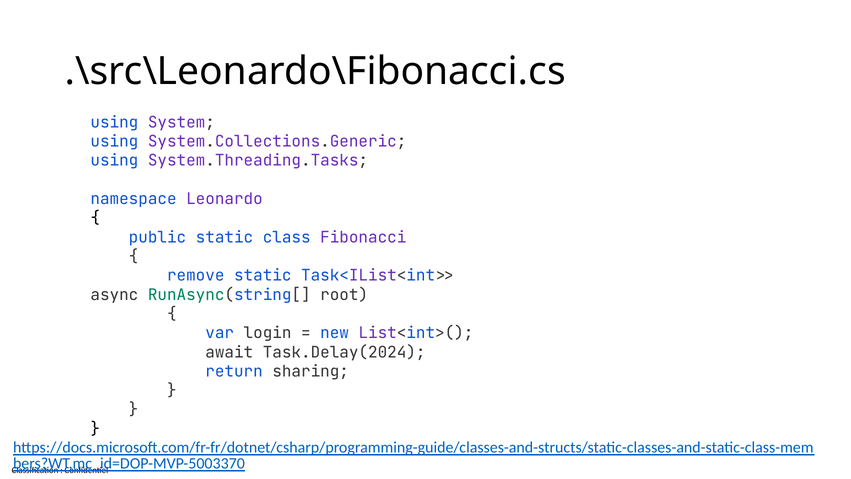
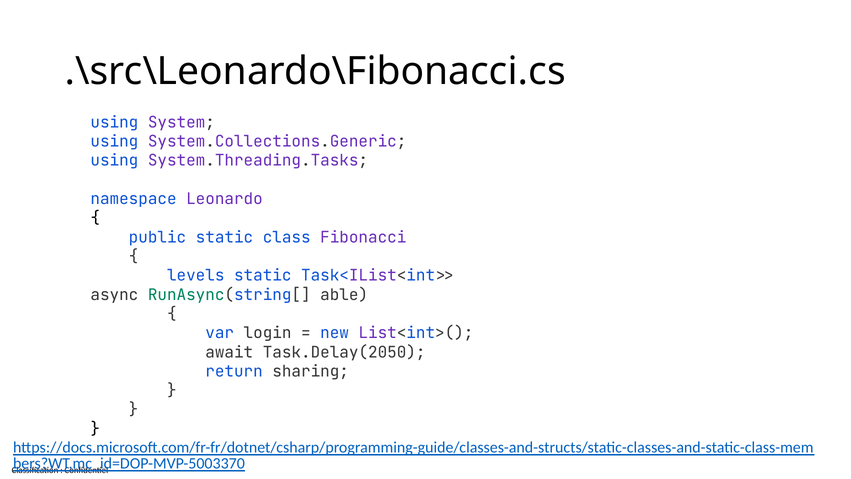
remove: remove -> levels (196, 275)
root: root -> able (344, 295)
Task.Delay(2024: Task.Delay(2024 -> Task.Delay(2050 (344, 352)
